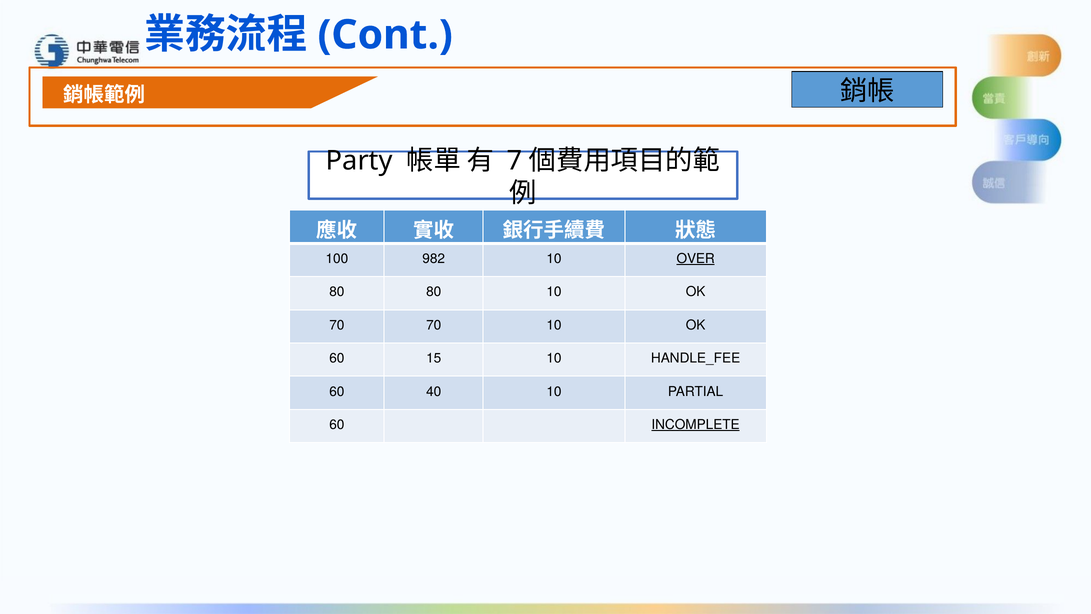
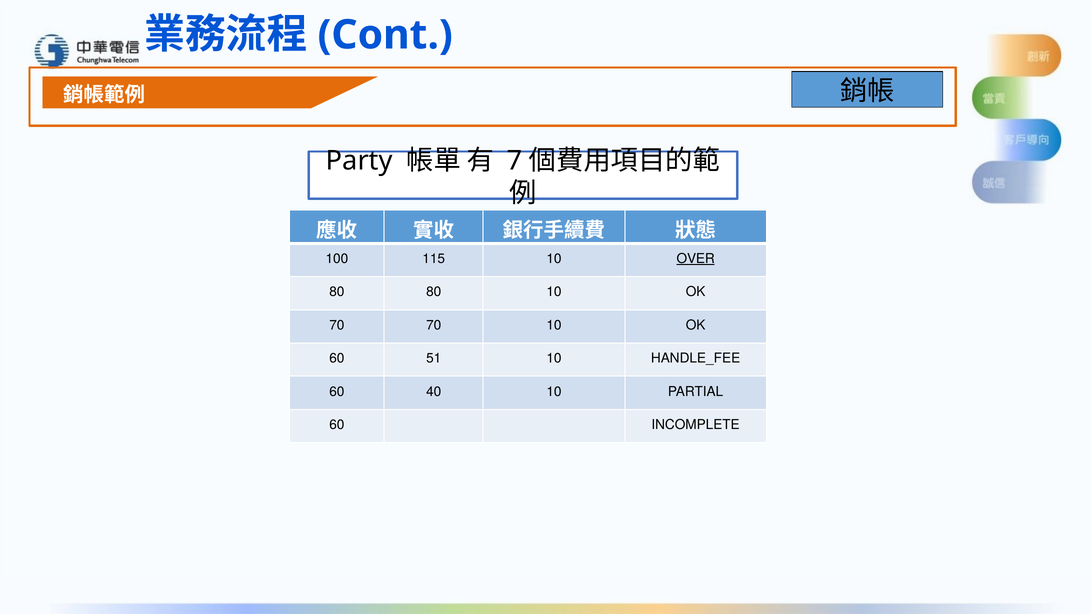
982: 982 -> 115 (434, 259)
15: 15 -> 51 (434, 358)
INCOMPLETE underline: present -> none (696, 425)
